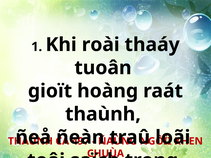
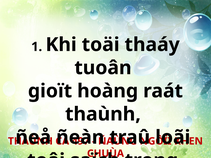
roài: roài -> toäi (101, 45)
